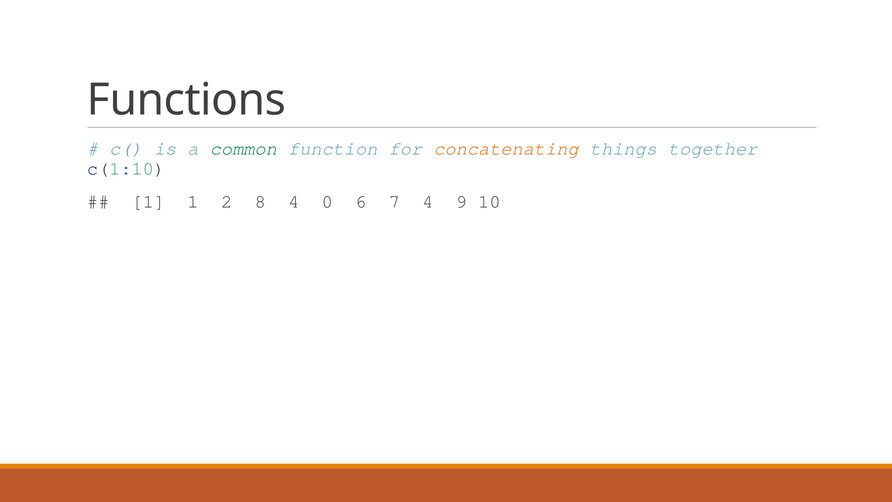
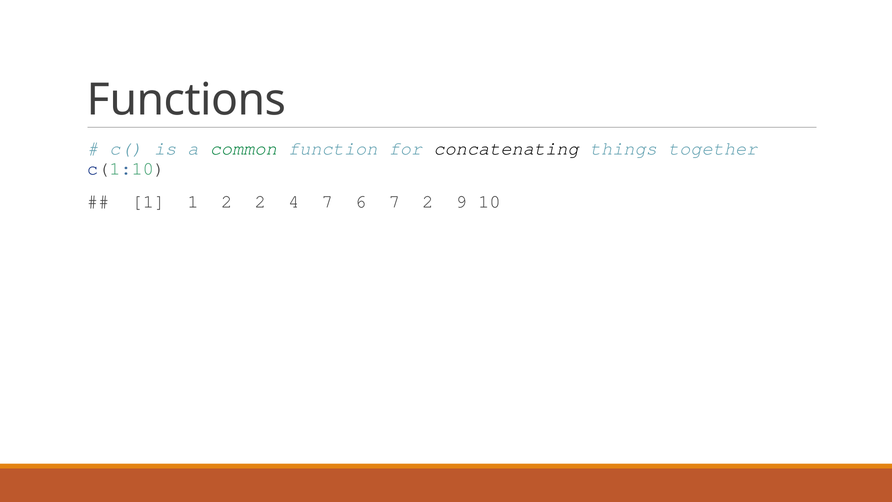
concatenating colour: orange -> black (506, 148)
2 8: 8 -> 2 (260, 201)
4 0: 0 -> 7 (327, 201)
7 4: 4 -> 2 (428, 201)
